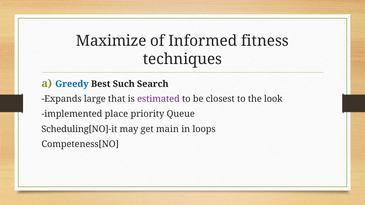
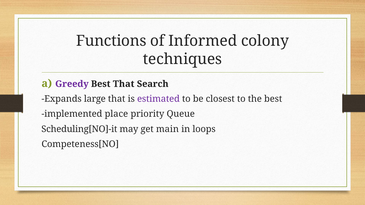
Maximize: Maximize -> Functions (111, 41)
fitness: fitness -> colony (265, 41)
Greedy colour: blue -> purple (72, 84)
Best Such: Such -> That (124, 84)
the look: look -> best (273, 99)
